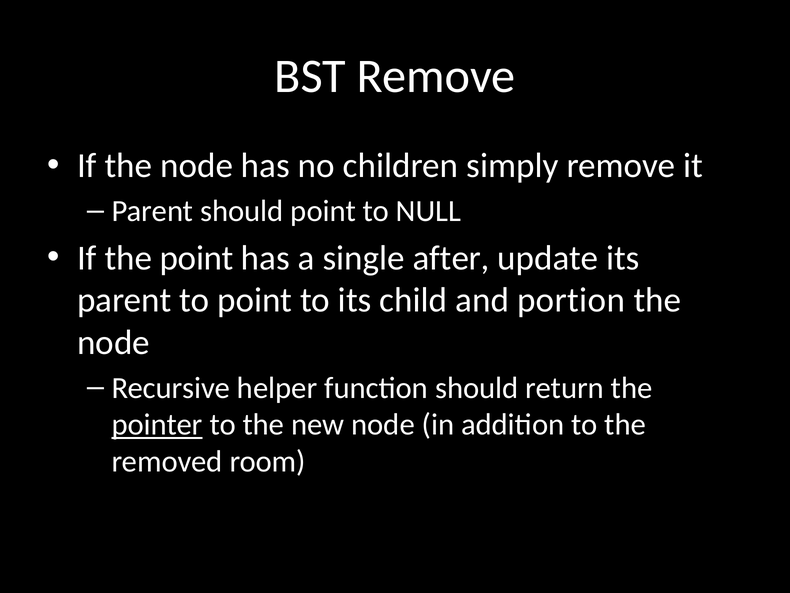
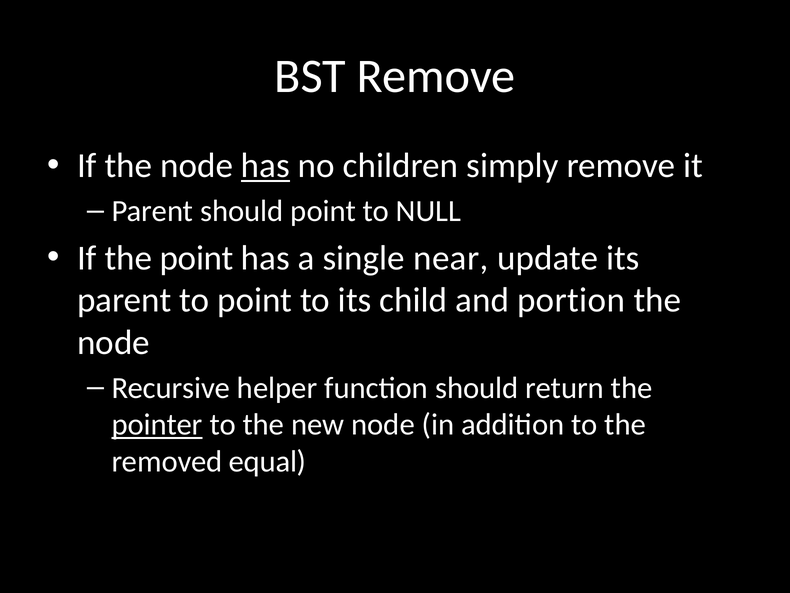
has underline: none -> present (265, 166)
after: after -> near (451, 258)
room: room -> equal (268, 461)
